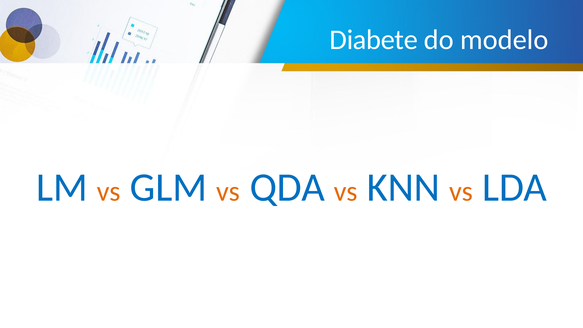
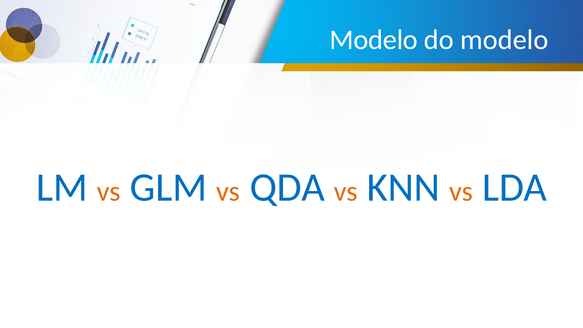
Diabete: Diabete -> Modelo (374, 40)
